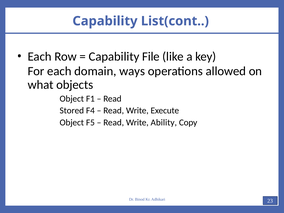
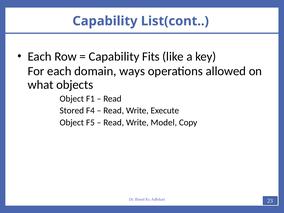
File: File -> Fits (151, 57)
Ability: Ability -> Model (164, 123)
